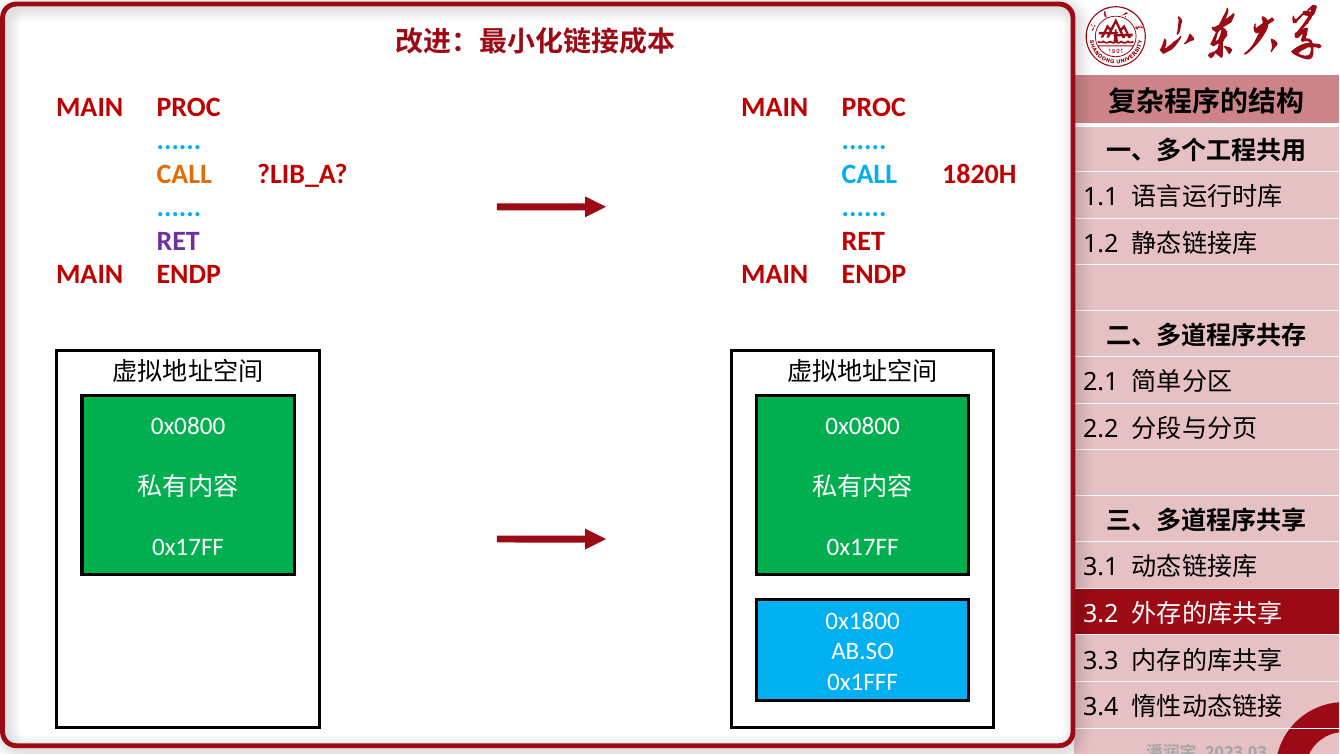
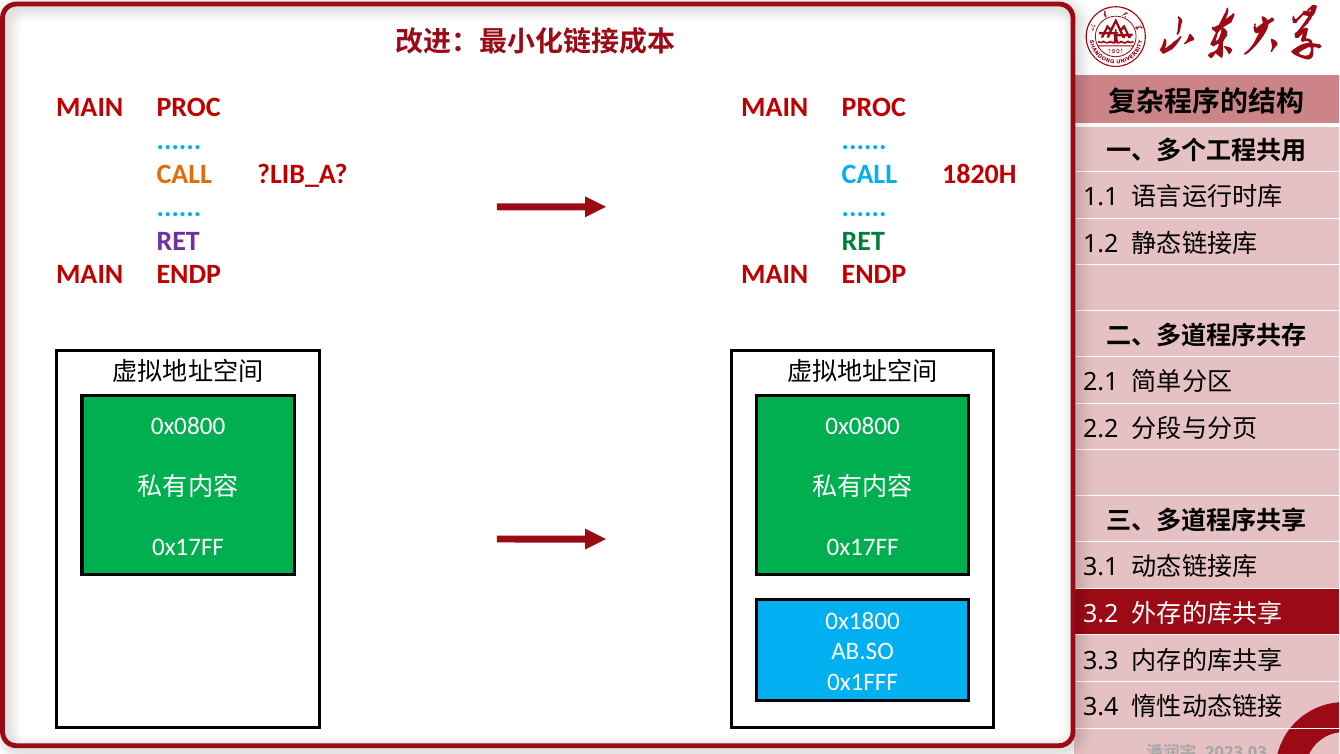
RET colour: red -> green (863, 241)
